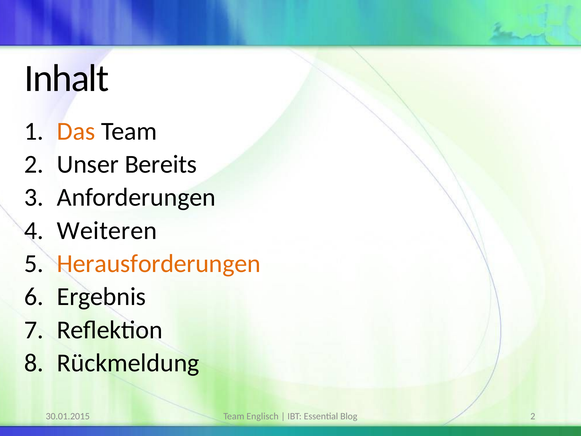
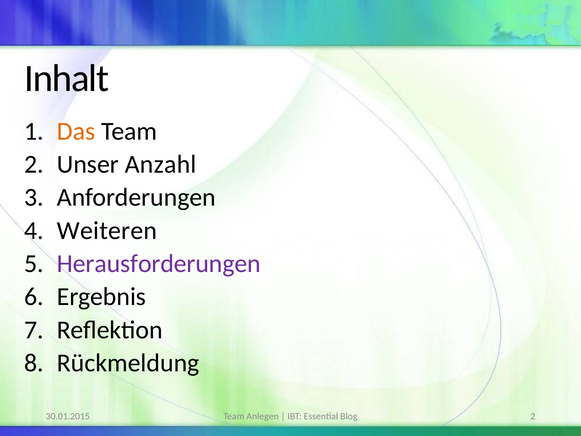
Bereits: Bereits -> Anzahl (161, 164)
Herausforderungen colour: orange -> purple (159, 263)
Englisch: Englisch -> Anlegen (263, 416)
